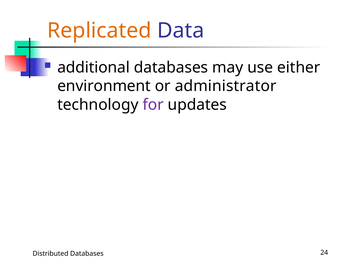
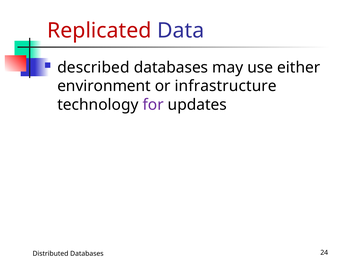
Replicated colour: orange -> red (99, 31)
additional: additional -> described (93, 67)
administrator: administrator -> infrastructure (226, 86)
